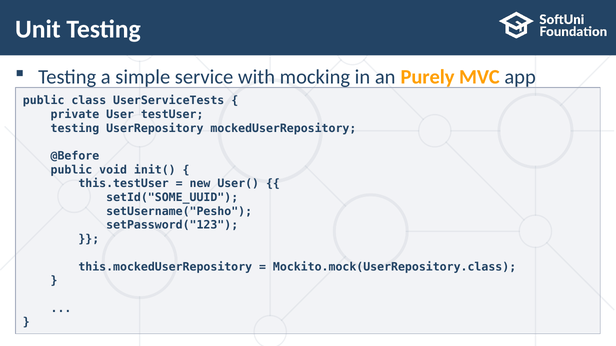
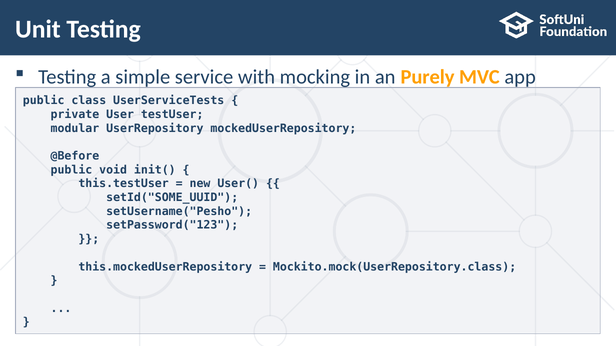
testing: testing -> modular (75, 128)
